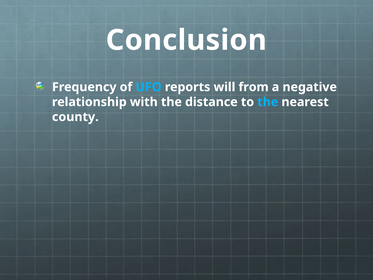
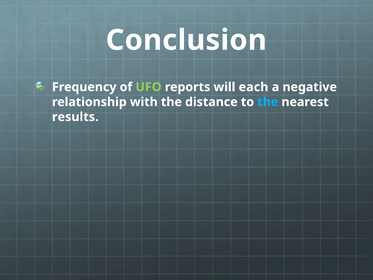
UFO colour: light blue -> light green (149, 87)
from: from -> each (253, 87)
county: county -> results (75, 117)
